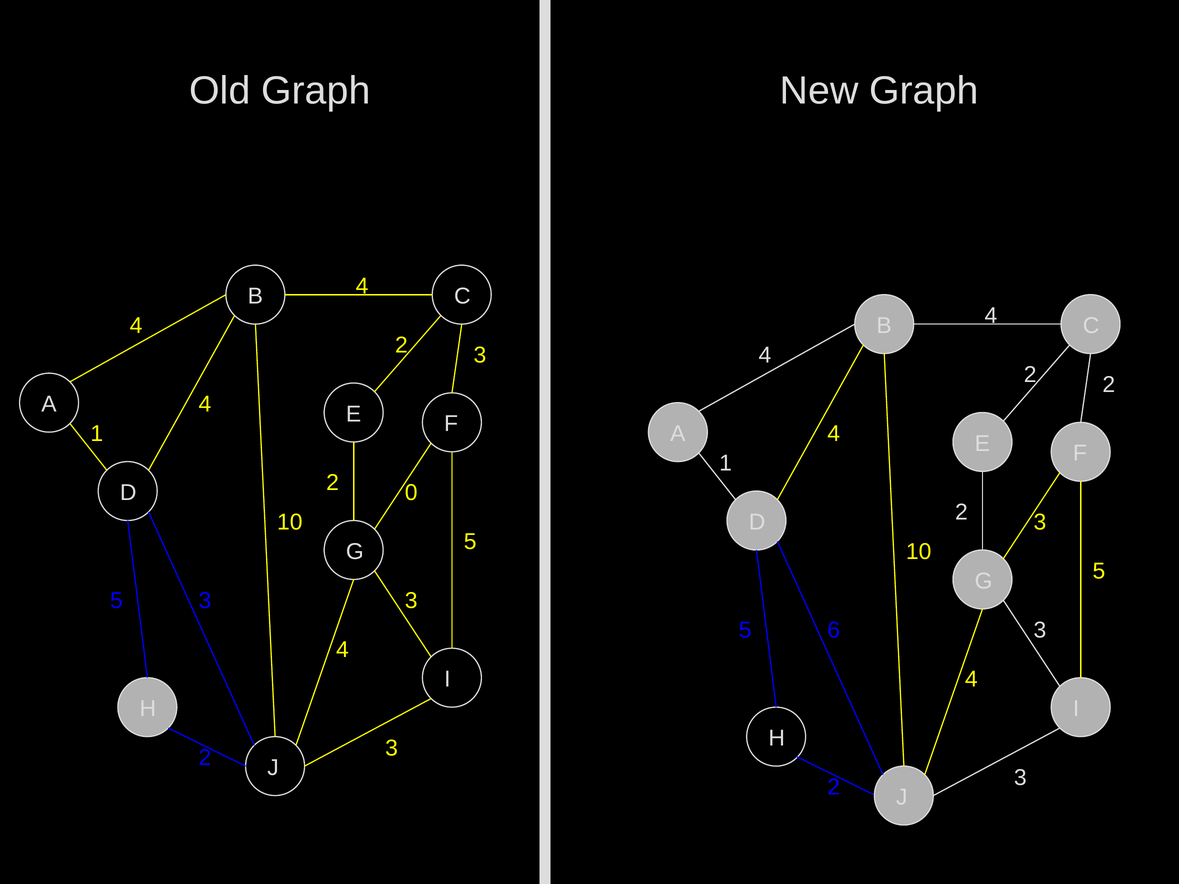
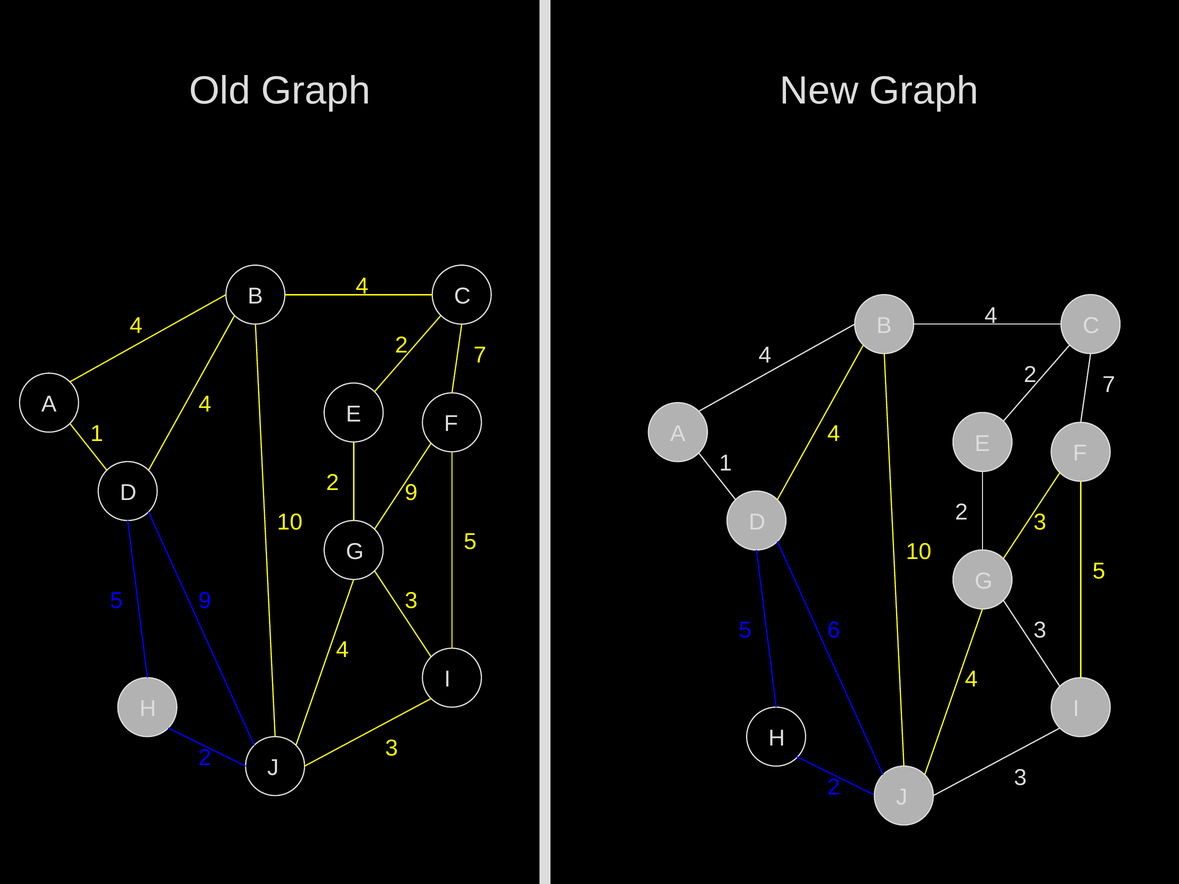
3: 3 -> 7 (480, 355)
2: 2 -> 7 (1109, 385)
2 0: 0 -> 9 (411, 493)
3: 3 -> 9 (205, 601)
